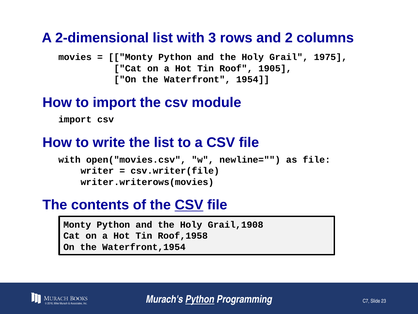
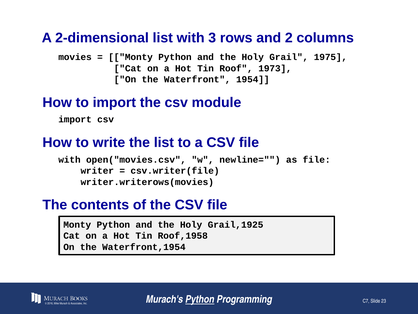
1905: 1905 -> 1973 (275, 68)
CSV underline: present -> none (189, 205)
Grail,1908: Grail,1908 -> Grail,1925 (236, 224)
